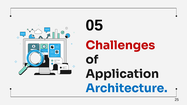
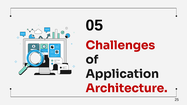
Architecture colour: blue -> red (127, 88)
